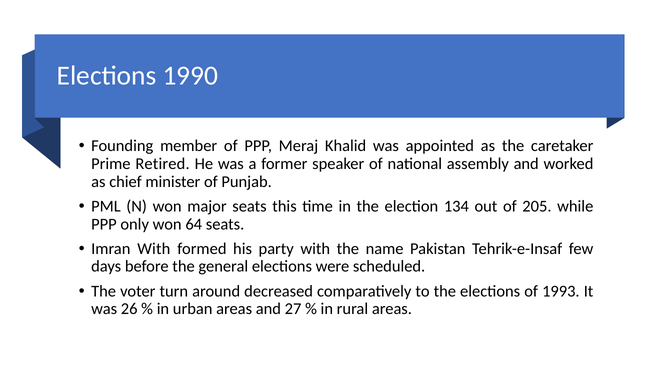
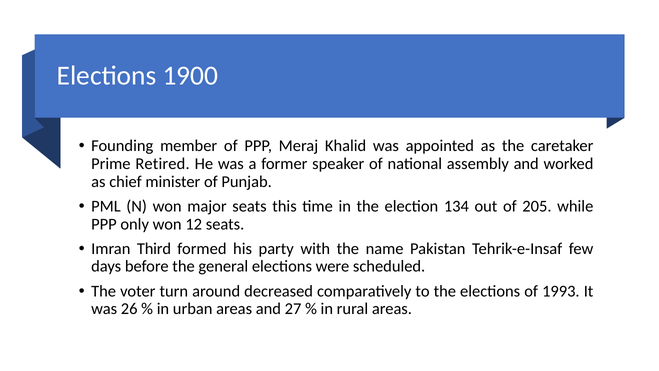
1990: 1990 -> 1900 (190, 76)
64: 64 -> 12 (194, 224)
Imran With: With -> Third (154, 249)
